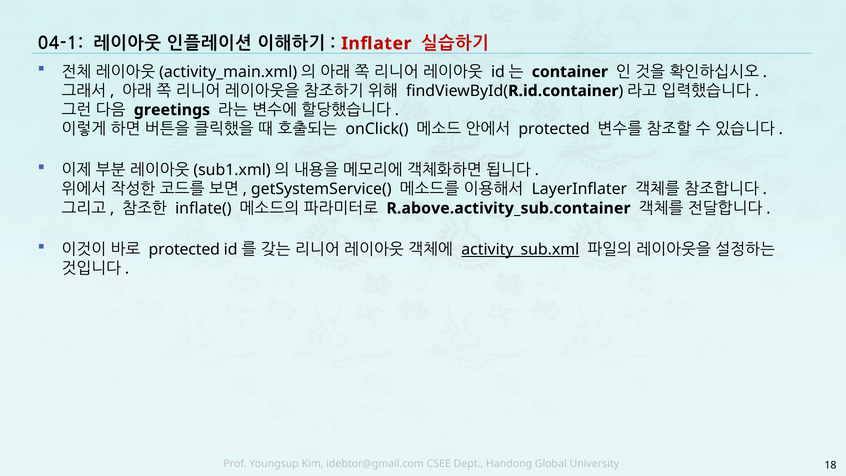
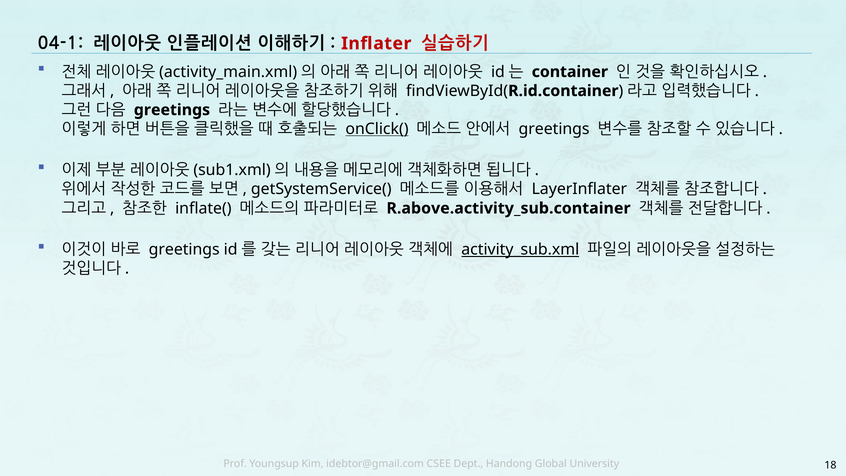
onClick( underline: none -> present (377, 129)
protected: protected -> greetings (554, 129)
protected: protected -> greetings (184, 249)
